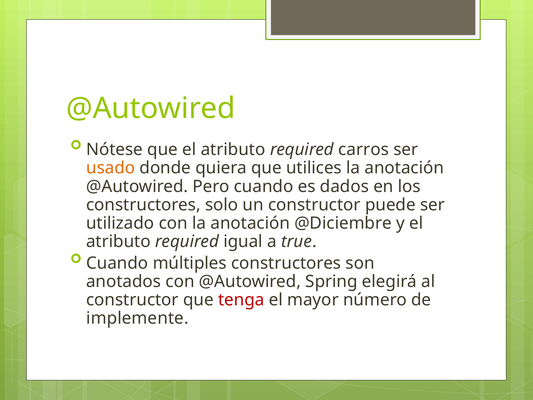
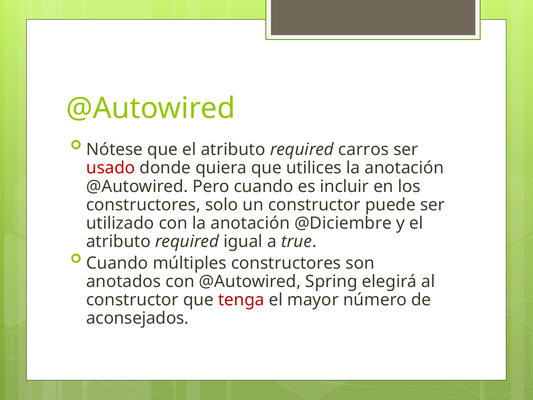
usado colour: orange -> red (111, 168)
dados: dados -> incluir (344, 186)
implemente: implemente -> aconsejados (138, 318)
